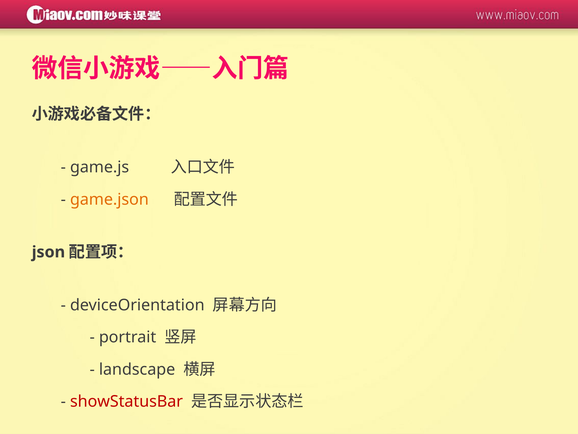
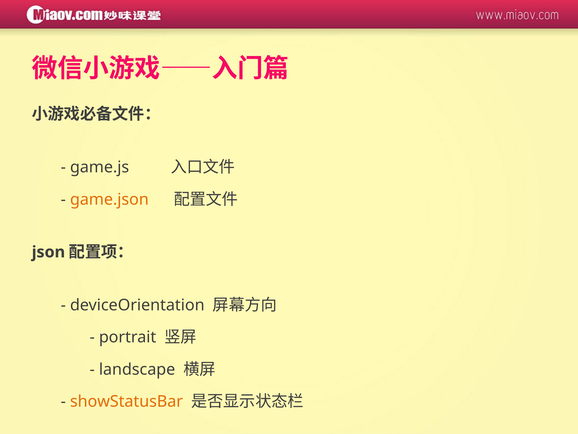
showStatusBar colour: red -> orange (126, 401)
